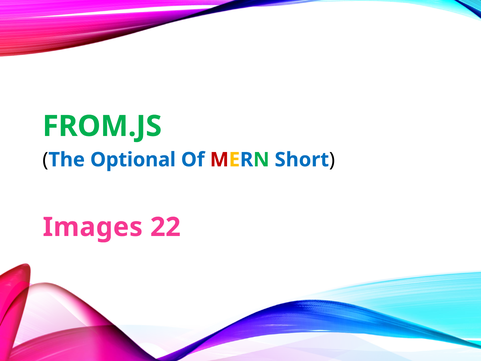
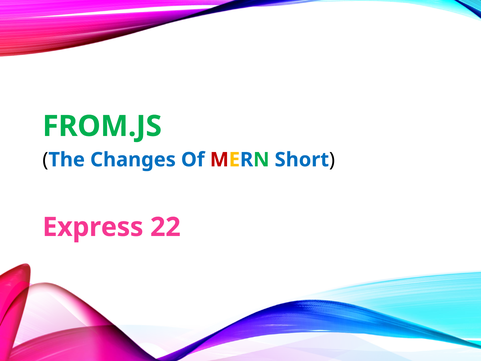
Optional: Optional -> Changes (133, 160)
Images: Images -> Express (93, 227)
